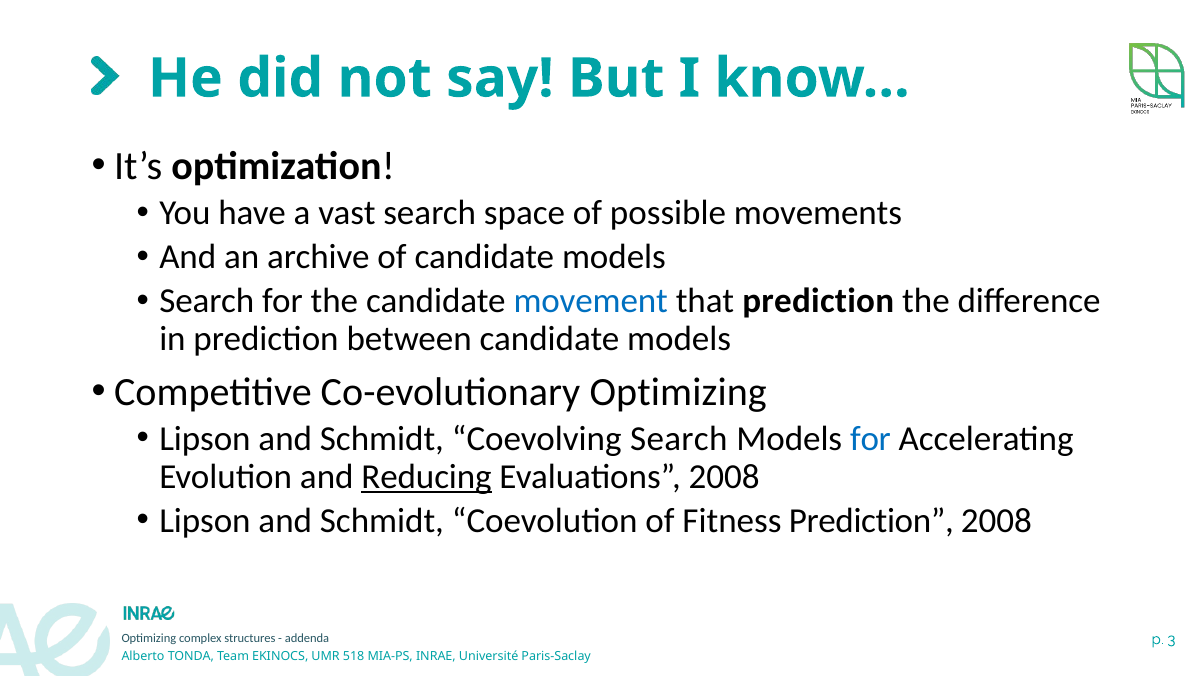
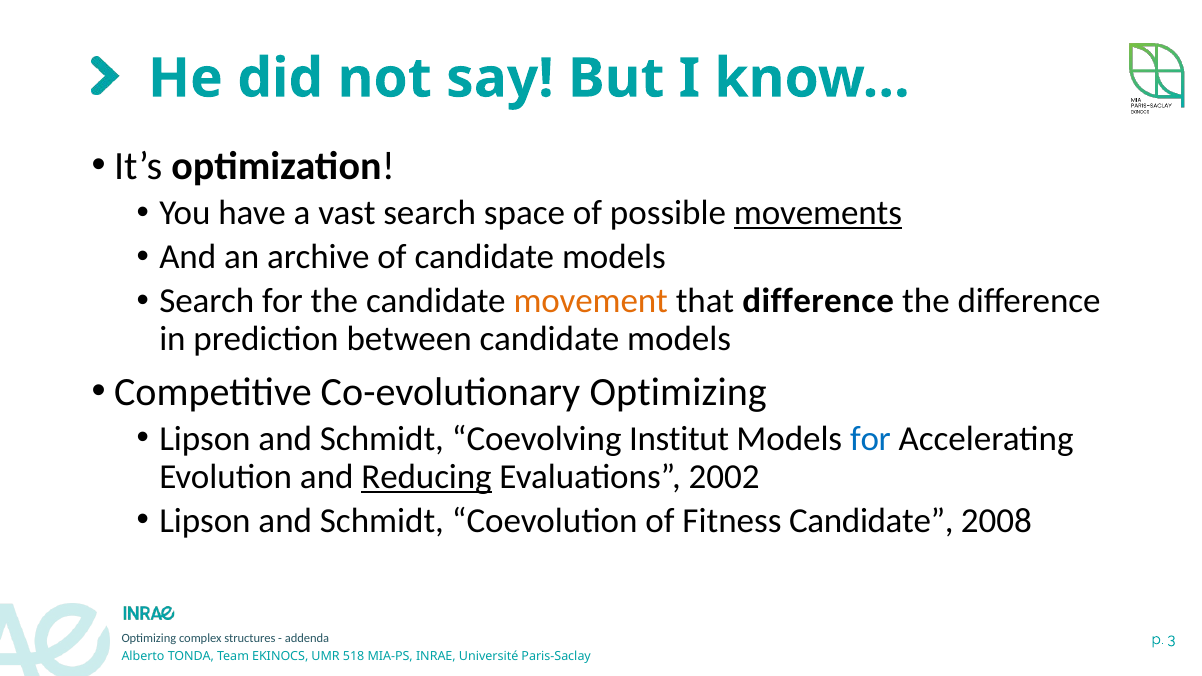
movements underline: none -> present (818, 213)
movement colour: blue -> orange (591, 301)
that prediction: prediction -> difference (818, 301)
Coevolving Search: Search -> Institut (679, 439)
Evaluations 2008: 2008 -> 2002 (724, 477)
Fitness Prediction: Prediction -> Candidate (871, 521)
